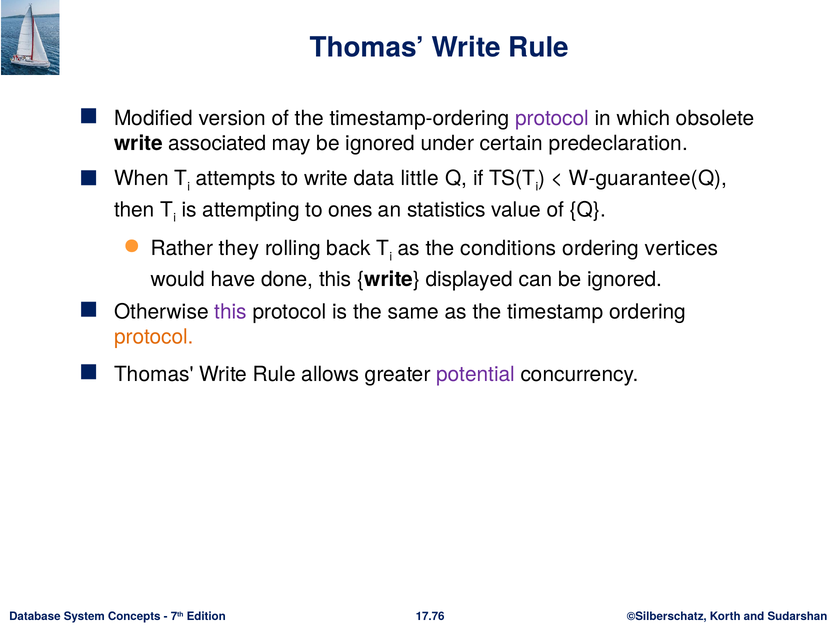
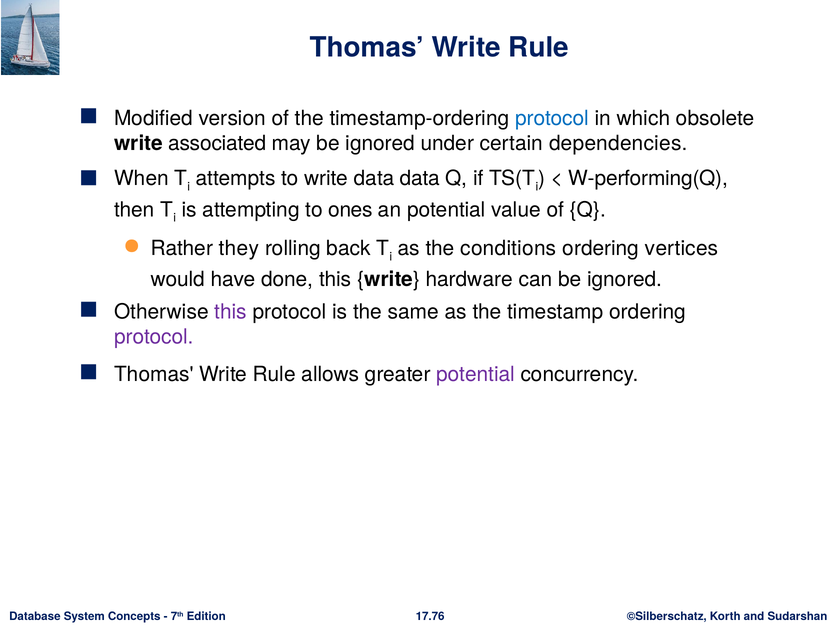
protocol colour: purple -> blue (552, 118)
predeclaration: predeclaration -> dependencies (618, 143)
data little: little -> data (420, 178)
W-guarantee(Q: W-guarantee(Q -> W-performing(Q (648, 178)
an statistics: statistics -> potential (446, 210)
displayed: displayed -> hardware (469, 279)
protocol colour: orange -> purple (154, 337)
